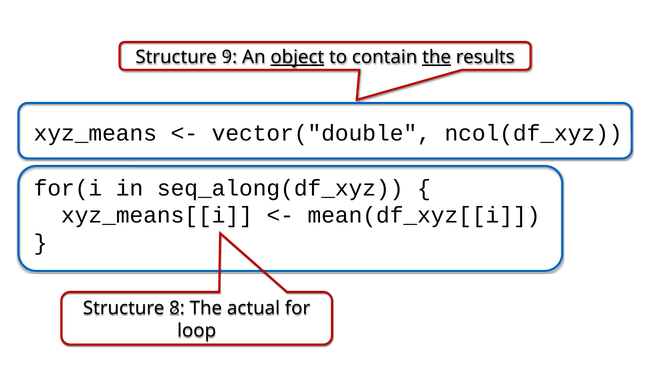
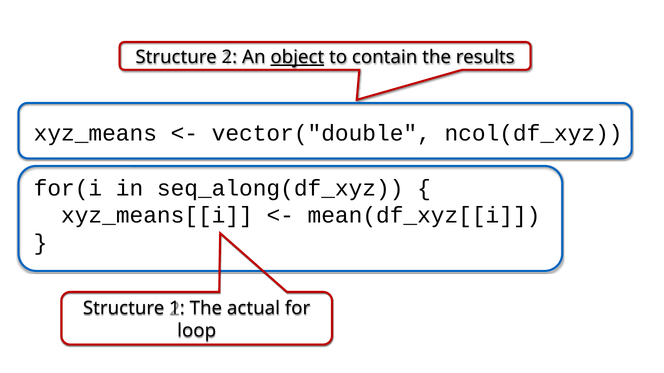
9: 9 -> 2 (229, 57)
the underline: present -> none (437, 57)
8: 8 -> 1 (177, 309)
